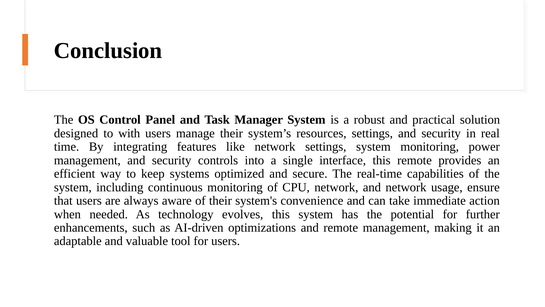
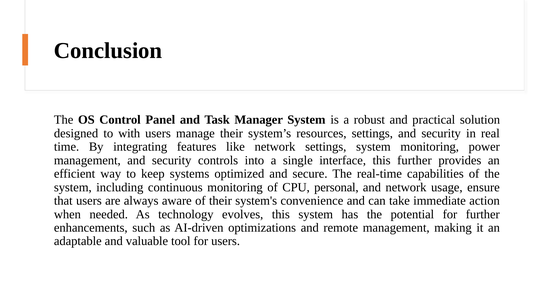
this remote: remote -> further (414, 160)
CPU network: network -> personal (336, 187)
